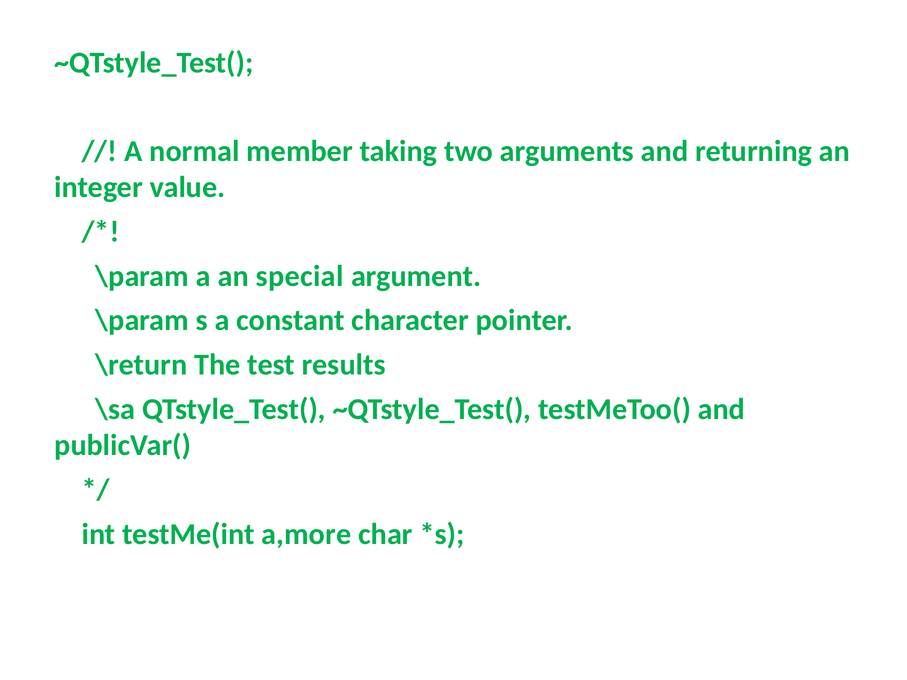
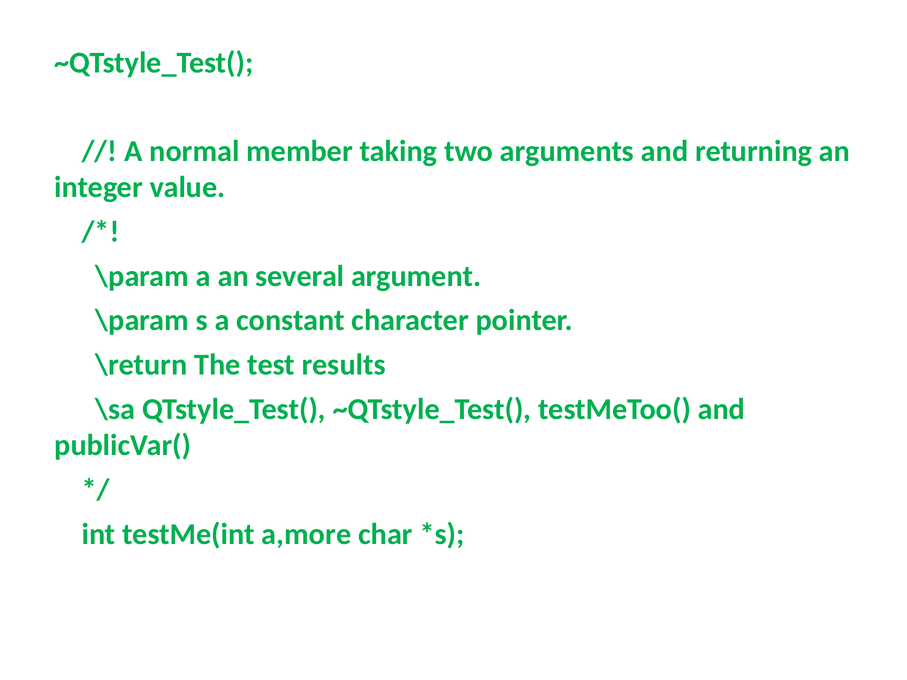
special: special -> several (300, 276)
